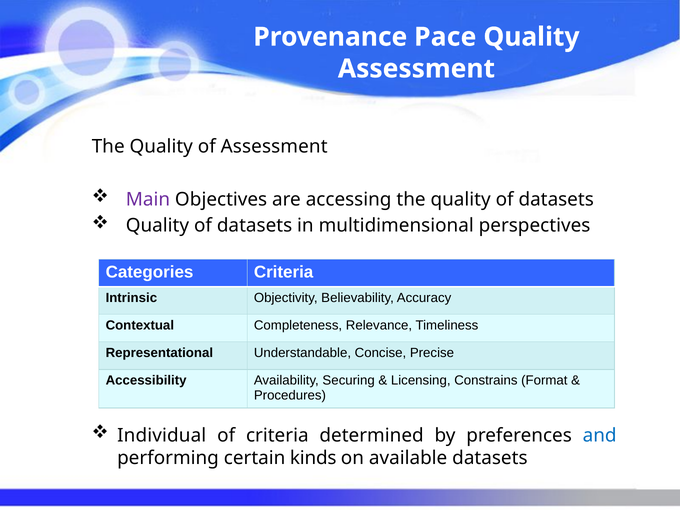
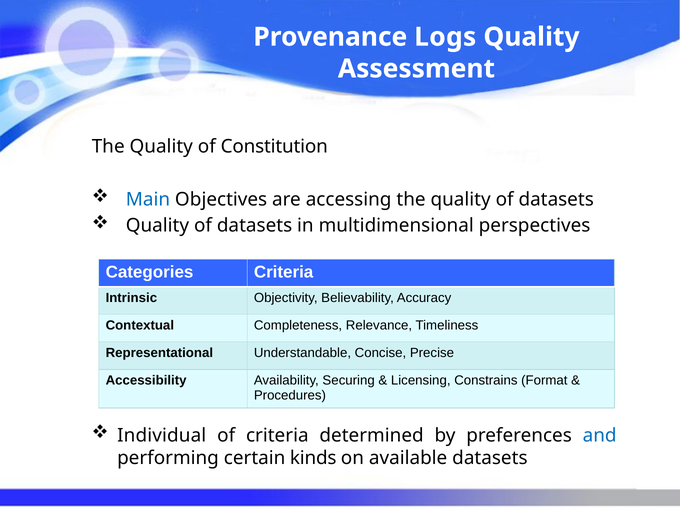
Pace: Pace -> Logs (445, 37)
of Assessment: Assessment -> Constitution (274, 146)
Main colour: purple -> blue (148, 199)
